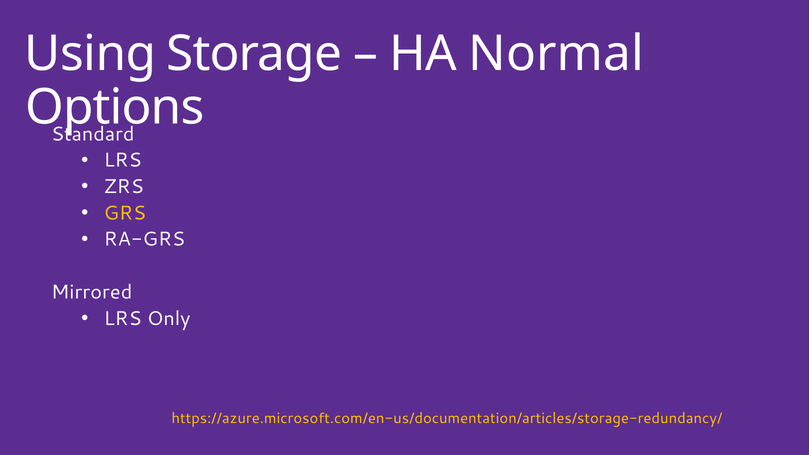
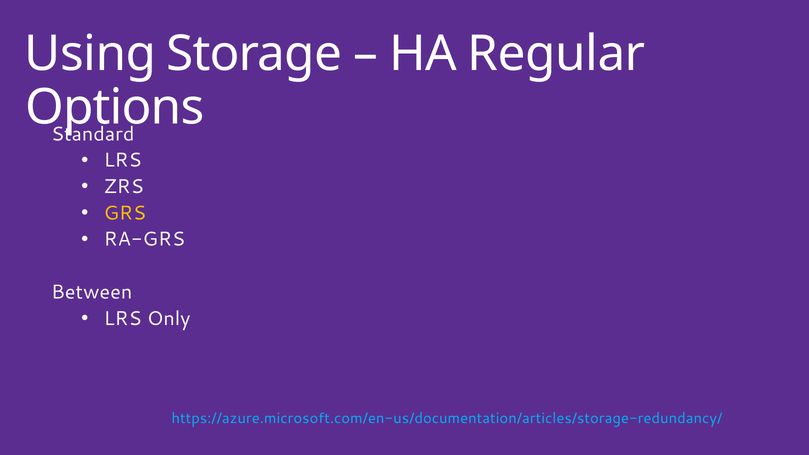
Normal: Normal -> Regular (556, 54)
Mirrored: Mirrored -> Between (92, 292)
https://azure.microsoft.com/en-us/documentation/articles/storage-redundancy/ colour: yellow -> light blue (447, 418)
